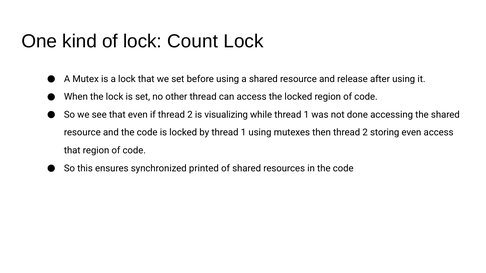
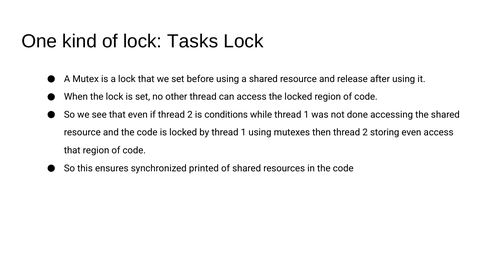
Count: Count -> Tasks (193, 41)
visualizing: visualizing -> conditions (226, 115)
